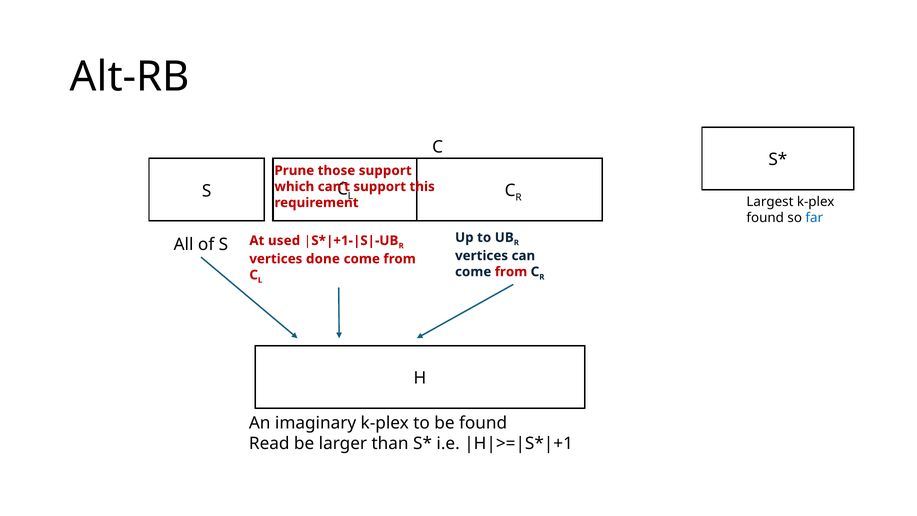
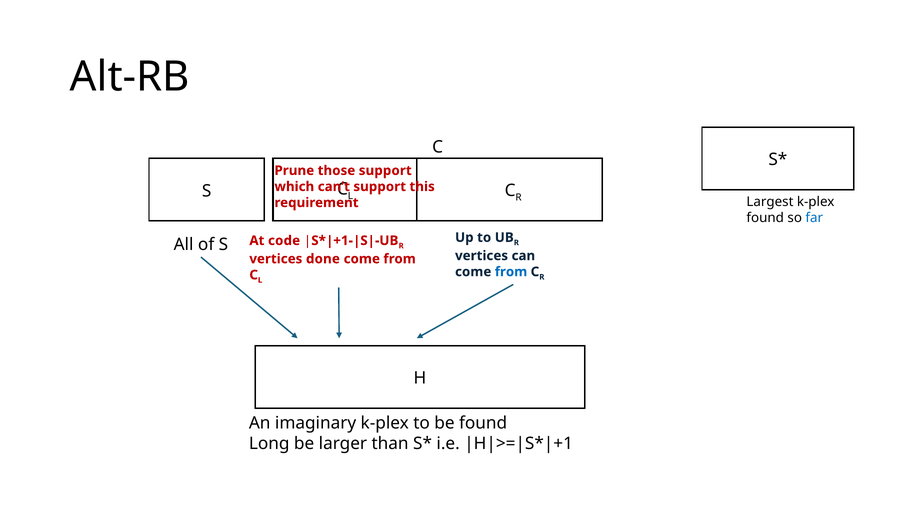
used: used -> code (284, 241)
from colour: red -> blue (511, 272)
Read: Read -> Long (269, 444)
